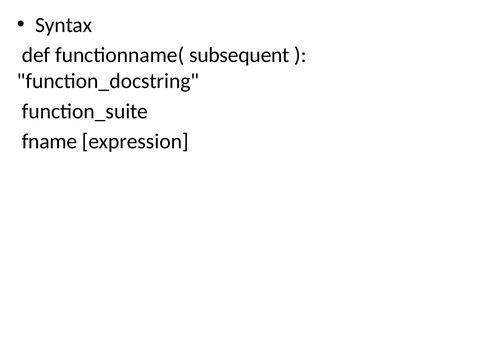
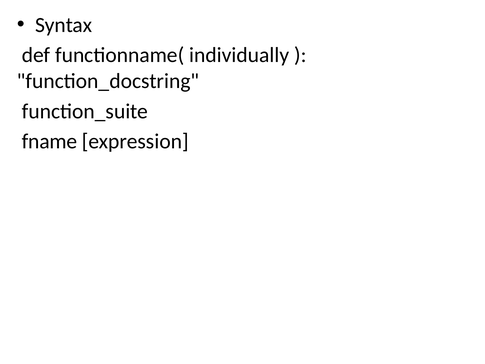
subsequent: subsequent -> individually (239, 55)
